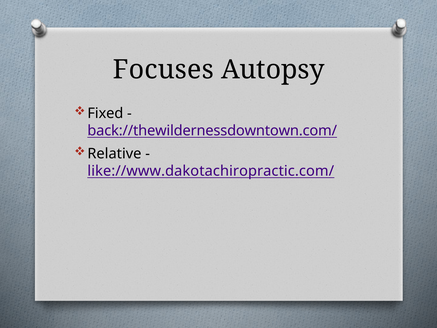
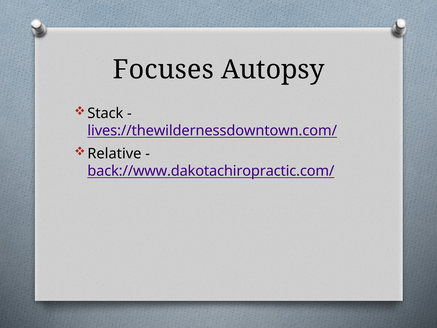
Fixed: Fixed -> Stack (105, 113)
back://thewildernessdowntown.com/: back://thewildernessdowntown.com/ -> lives://thewildernessdowntown.com/ (212, 131)
like://www.dakotachiropractic.com/: like://www.dakotachiropractic.com/ -> back://www.dakotachiropractic.com/ (211, 171)
